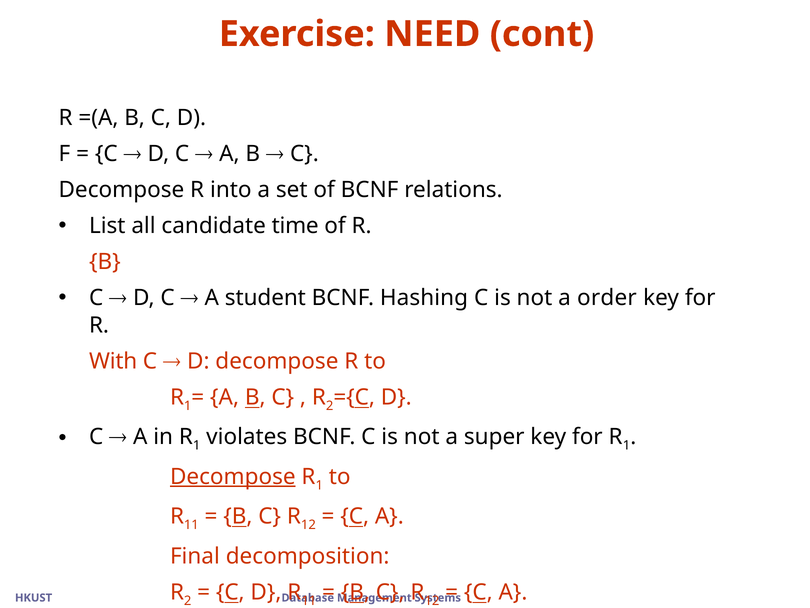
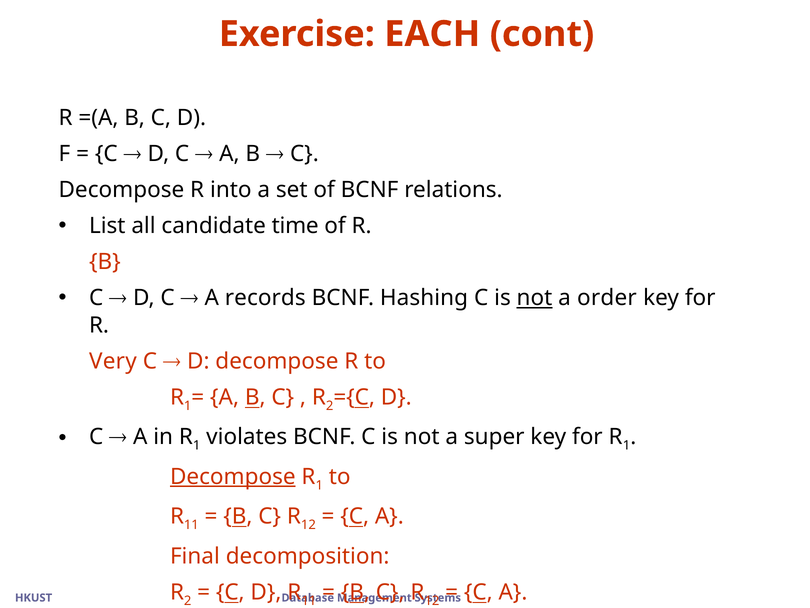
NEED: NEED -> EACH (432, 34)
student: student -> records (265, 298)
not underline: none -> present (534, 298)
With: With -> Very (113, 361)
